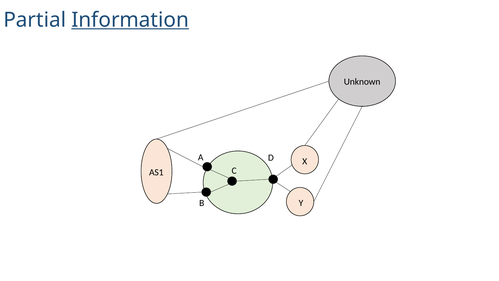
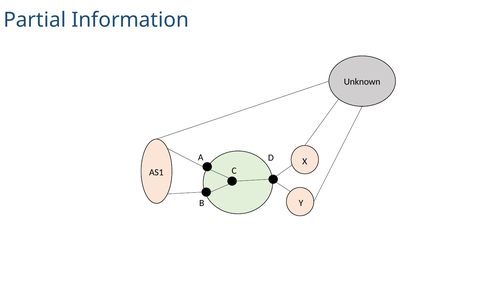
Information underline: present -> none (130, 20)
